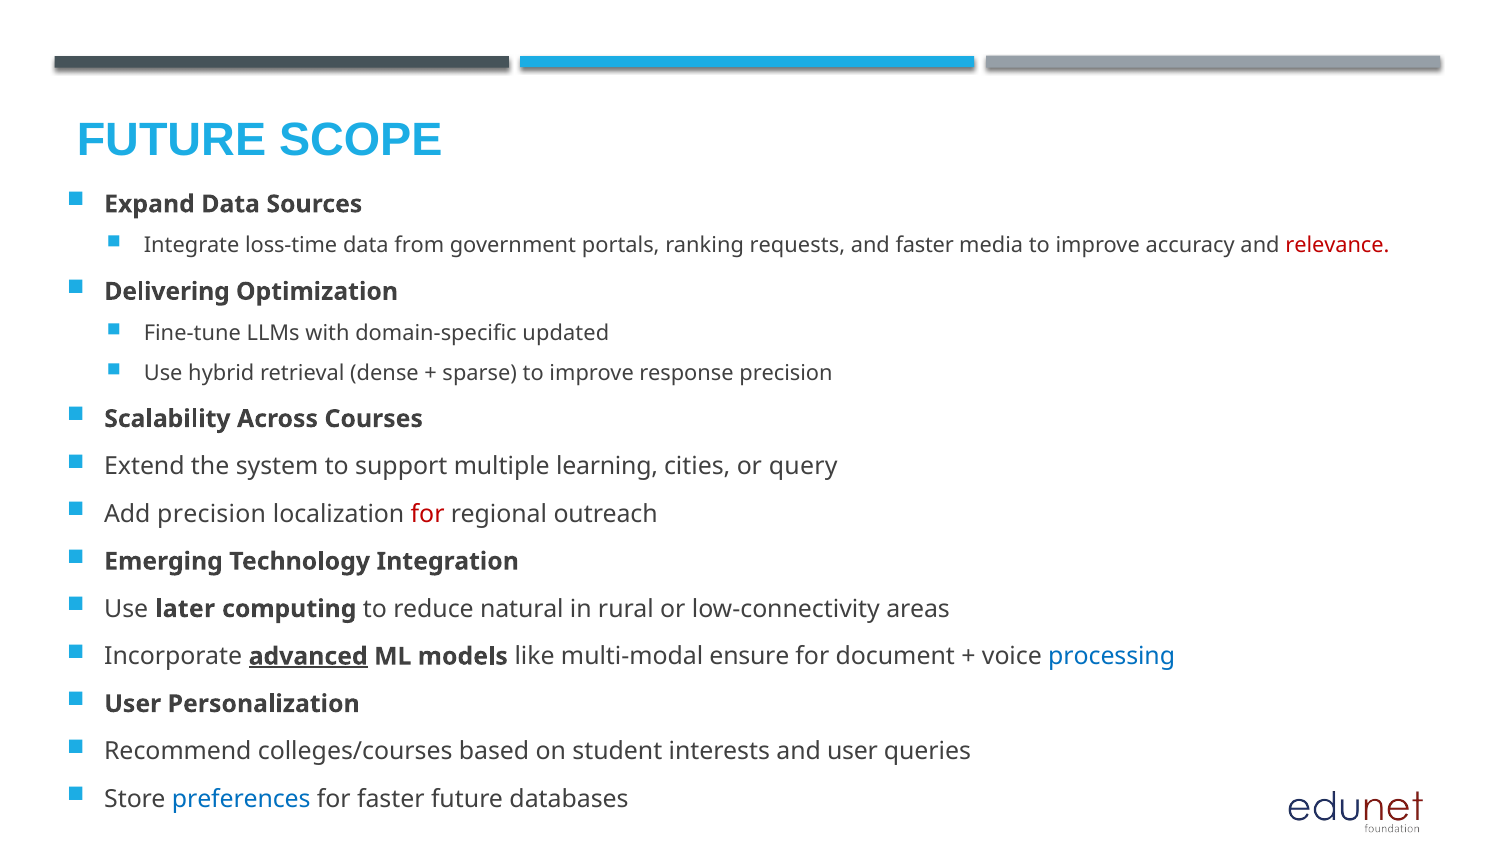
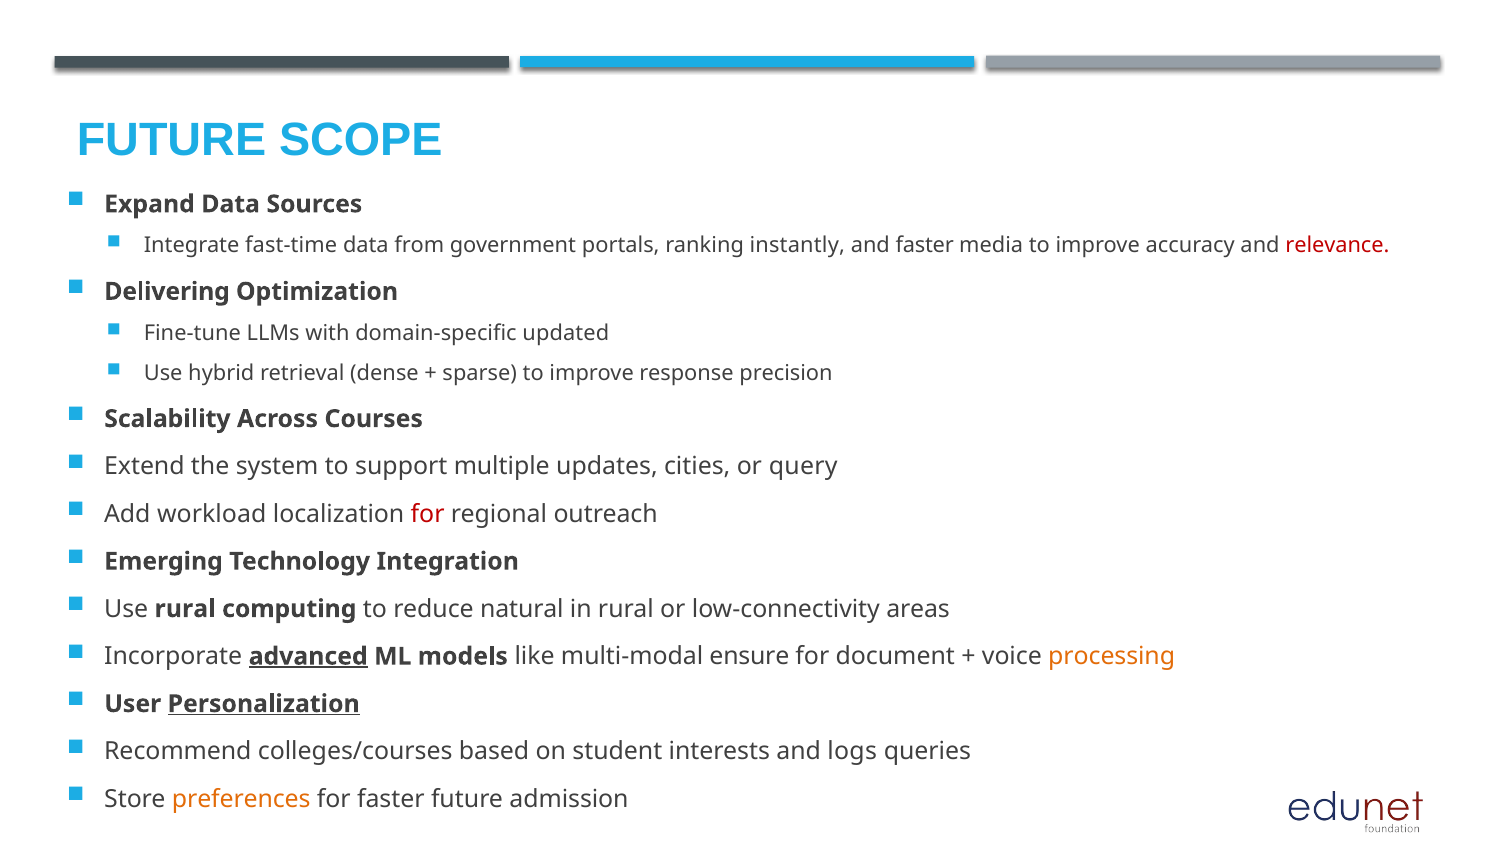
loss-time: loss-time -> fast-time (291, 246)
requests: requests -> instantly (797, 246)
learning: learning -> updates (607, 466)
Add precision: precision -> workload (212, 514)
Use later: later -> rural (185, 609)
processing colour: blue -> orange (1112, 656)
Personalization underline: none -> present (264, 704)
and user: user -> logs (852, 751)
preferences colour: blue -> orange (241, 799)
databases: databases -> admission (569, 799)
